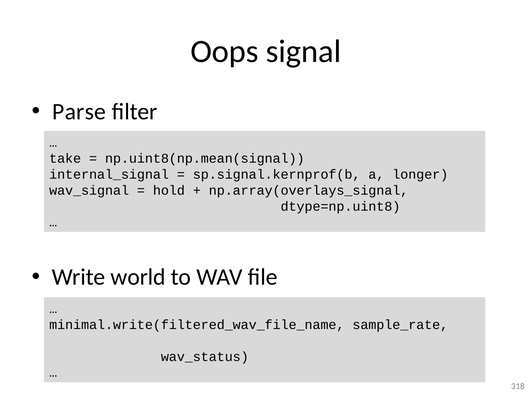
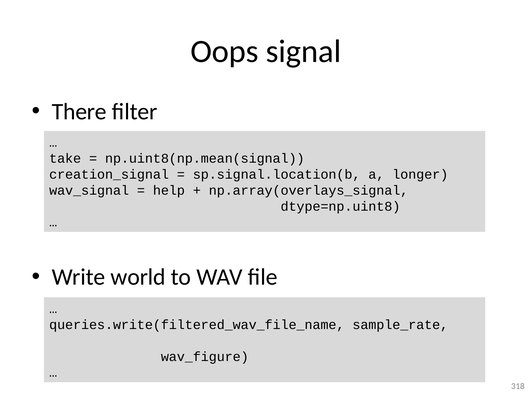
Parse: Parse -> There (79, 112)
internal_signal: internal_signal -> creation_signal (109, 174)
sp.signal.kernprof(b: sp.signal.kernprof(b -> sp.signal.location(b (277, 174)
hold: hold -> help (169, 190)
minimal.write(filtered_wav_file_name: minimal.write(filtered_wav_file_name -> queries.write(filtered_wav_file_name (197, 325)
wav_status: wav_status -> wav_figure (205, 357)
